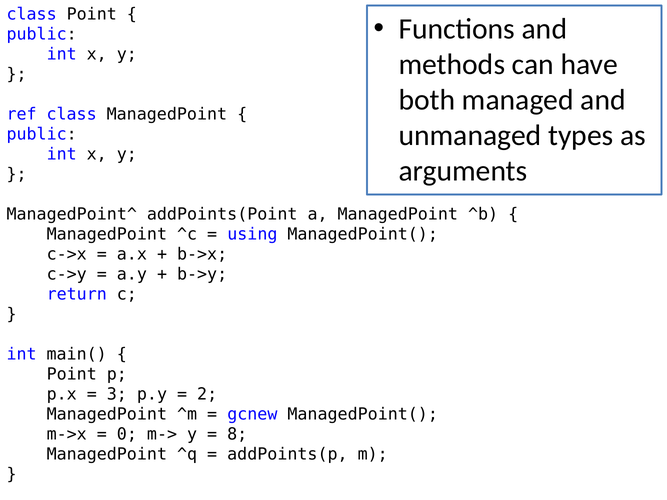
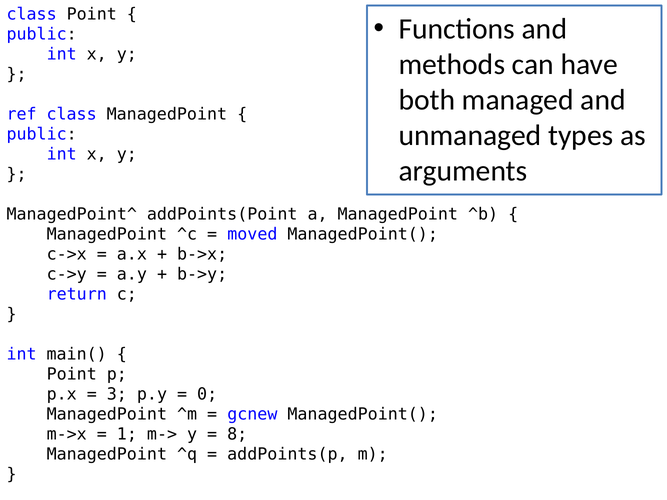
using: using -> moved (252, 235)
2: 2 -> 0 (207, 395)
0: 0 -> 1 (127, 435)
